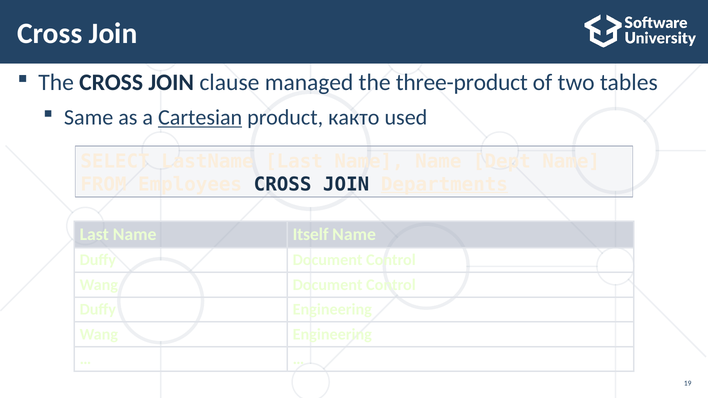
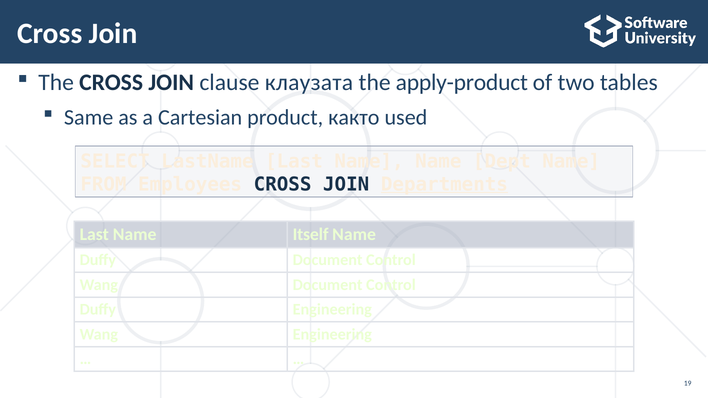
managed: managed -> клаузата (309, 83)
three-product: three-product -> apply-product (462, 83)
Cartesian underline: present -> none (200, 118)
